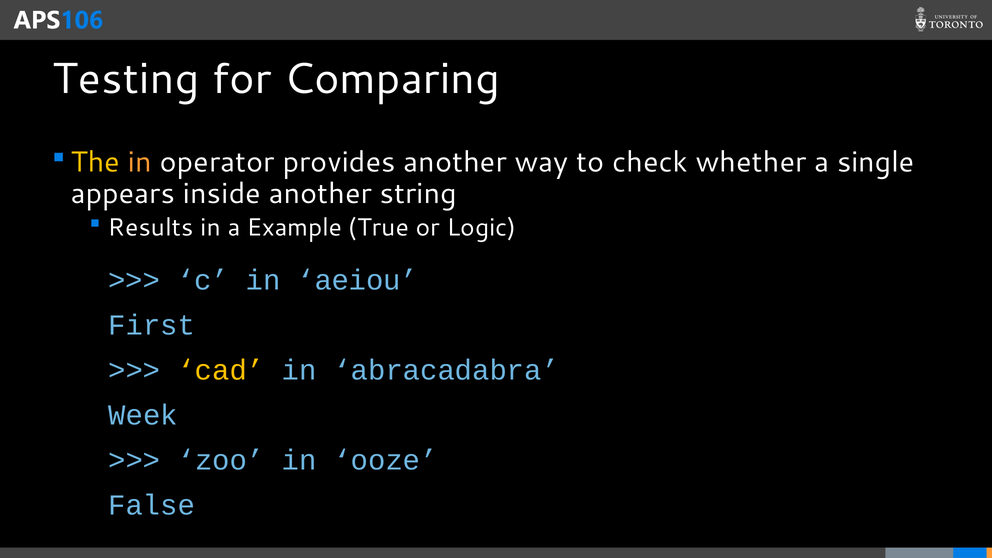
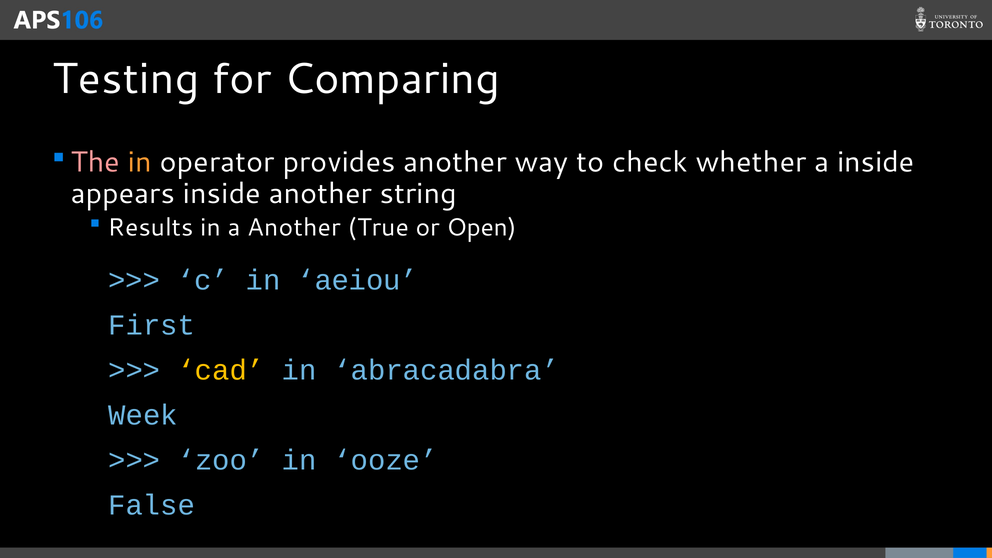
The colour: yellow -> pink (95, 162)
a single: single -> inside (876, 162)
a Example: Example -> Another (294, 228)
Logic: Logic -> Open (482, 228)
